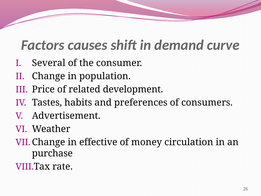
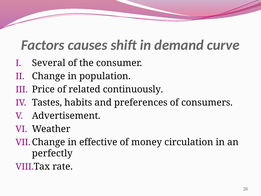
development: development -> continuously (133, 89)
purchase: purchase -> perfectly (52, 153)
